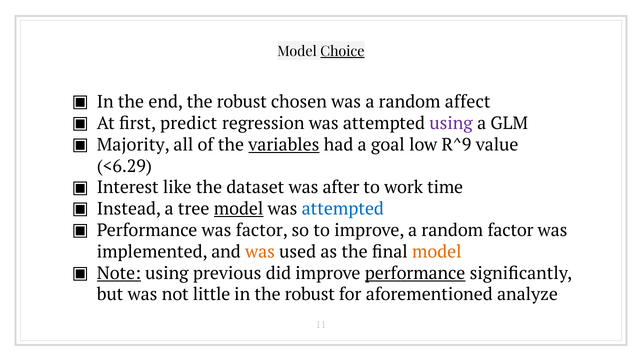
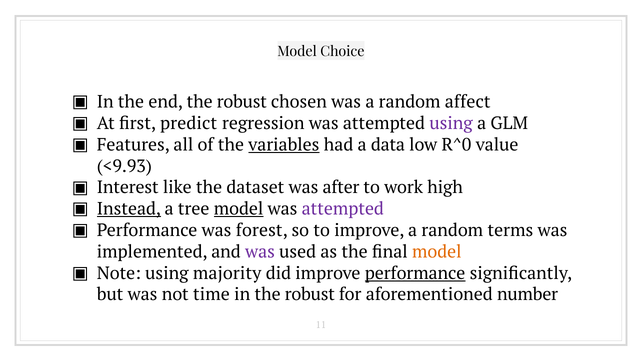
Choice underline: present -> none (342, 52)
Majority: Majority -> Features (133, 145)
goal: goal -> data (388, 145)
R^9: R^9 -> R^0 (456, 145)
<6.29: <6.29 -> <9.93 (124, 166)
time: time -> high (445, 188)
Instead underline: none -> present (129, 209)
attempted colour: blue -> purple (343, 209)
was factor: factor -> forest (262, 230)
random factor: factor -> terms (510, 230)
was colour: orange -> purple (260, 252)
Note underline: present -> none (119, 273)
previous: previous -> majority (227, 273)
little: little -> time (211, 295)
analyze: analyze -> number (528, 295)
